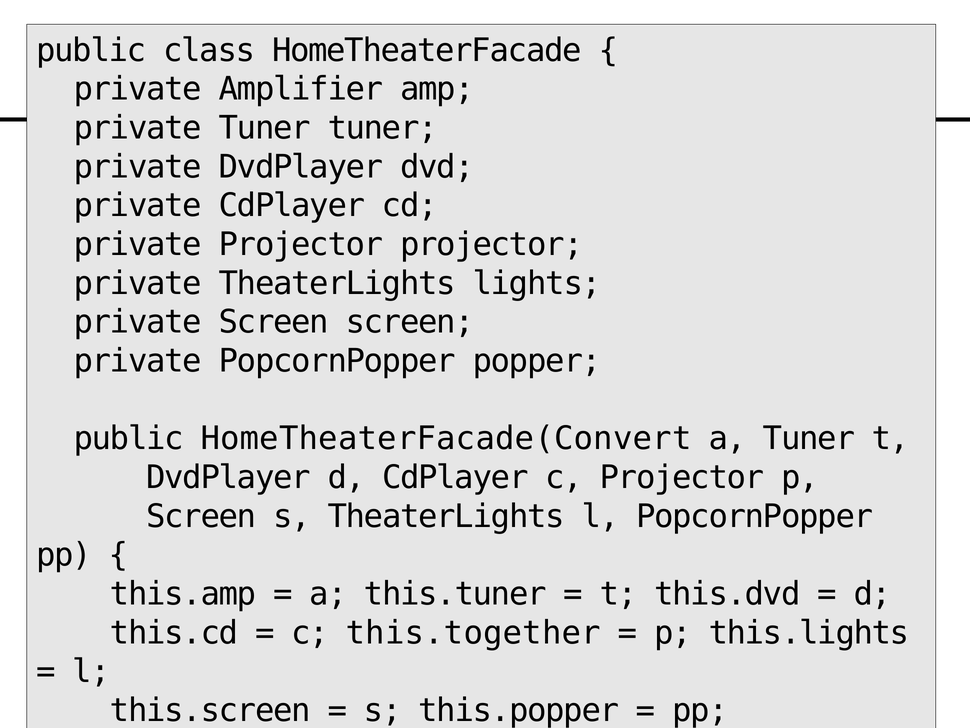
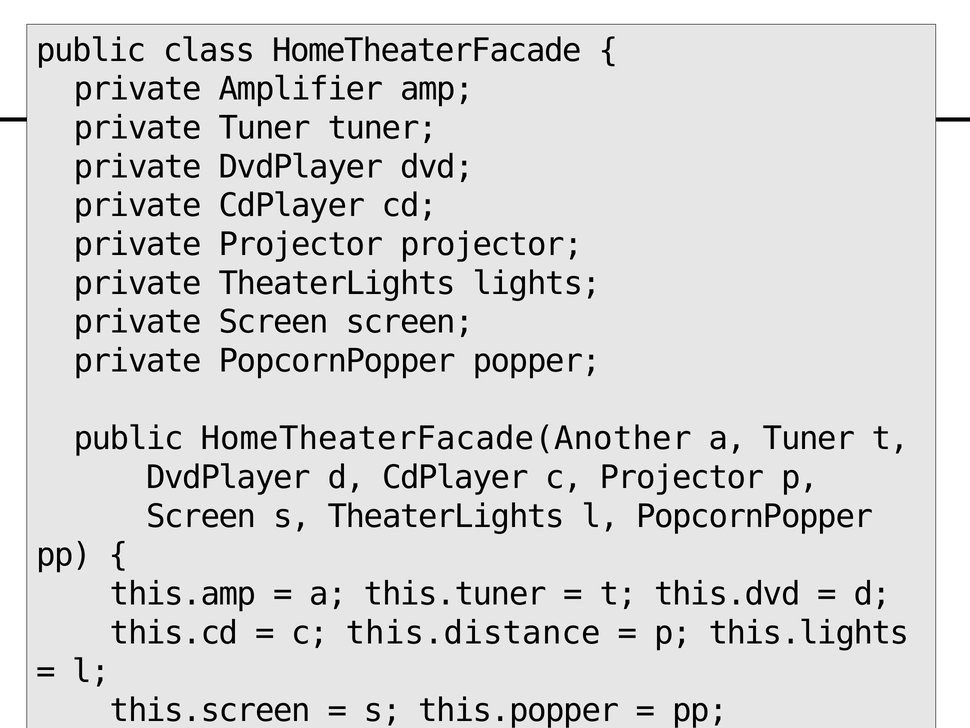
HomeTheaterFacade(Convert: HomeTheaterFacade(Convert -> HomeTheaterFacade(Another (446, 438)
this.together: this.together -> this.distance (473, 632)
